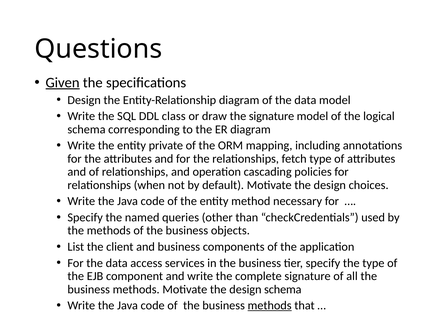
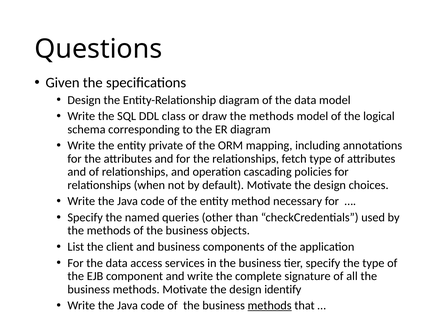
Given underline: present -> none (63, 83)
draw the signature: signature -> methods (271, 116)
design schema: schema -> identify (283, 290)
